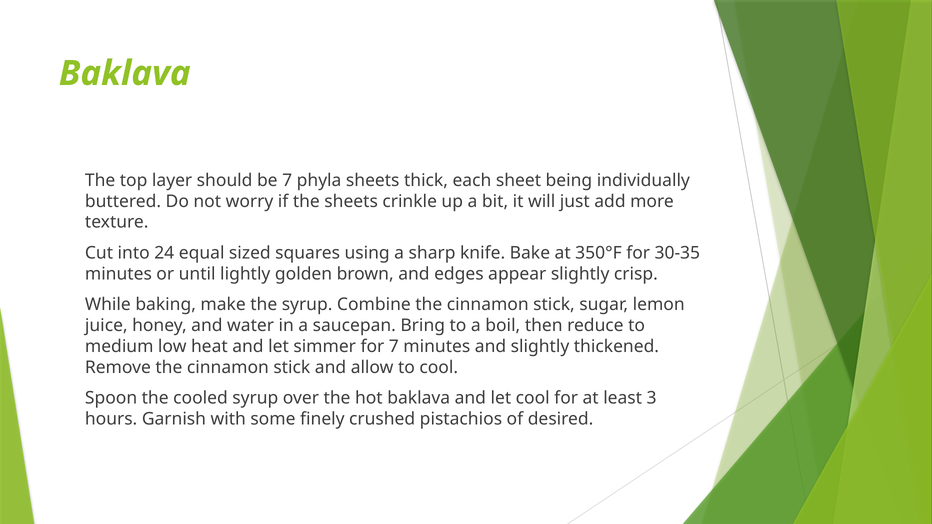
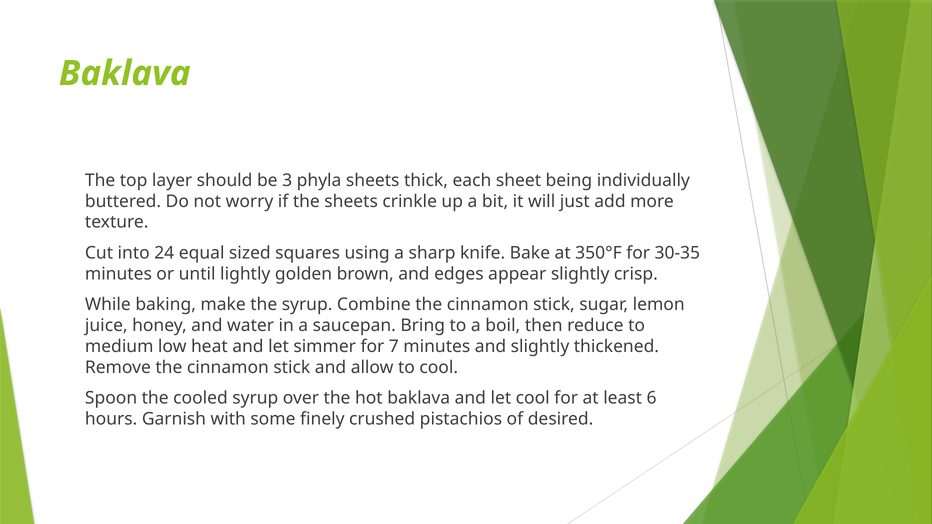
be 7: 7 -> 3 (287, 180)
3: 3 -> 6 (652, 398)
